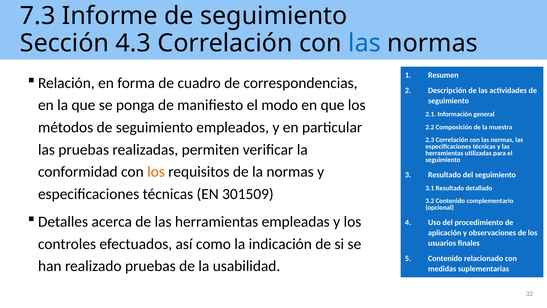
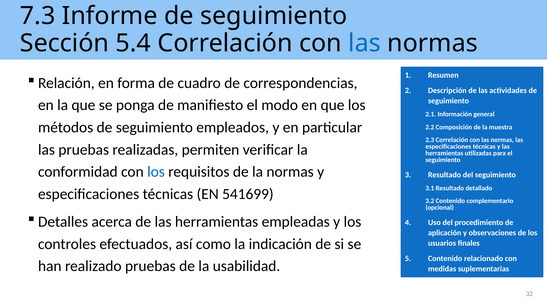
4.3: 4.3 -> 5.4 (133, 43)
los colour: orange -> blue (156, 172)
301509: 301509 -> 541699 (248, 194)
